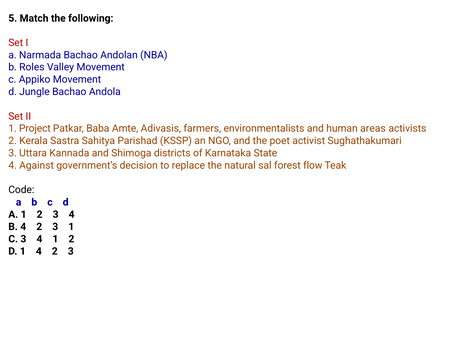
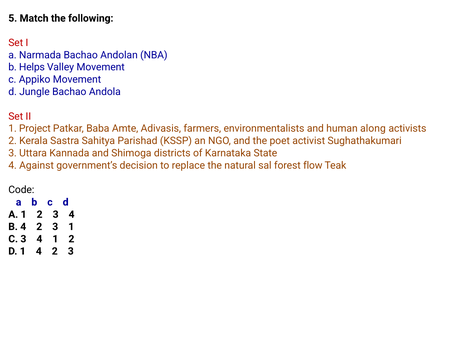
Roles: Roles -> Helps (32, 67)
areas: areas -> along (373, 129)
